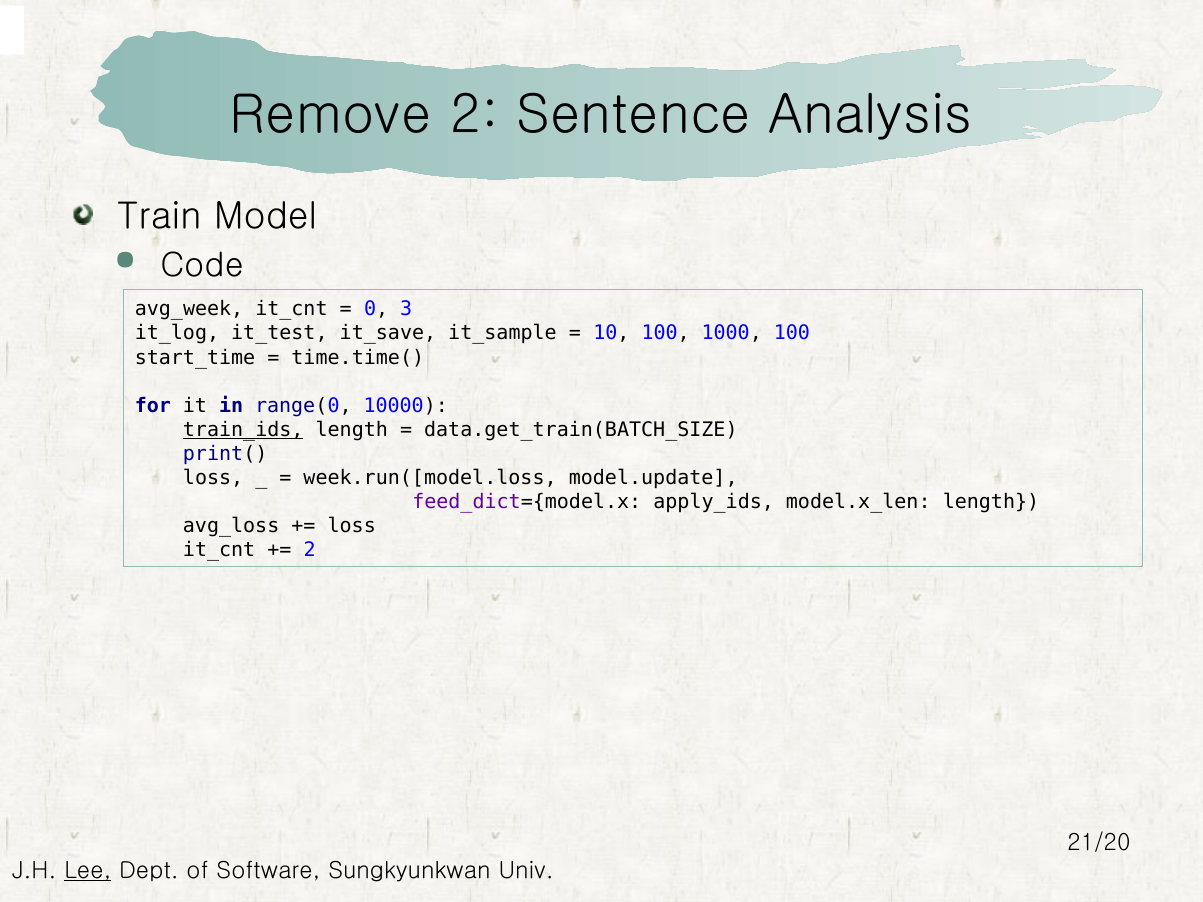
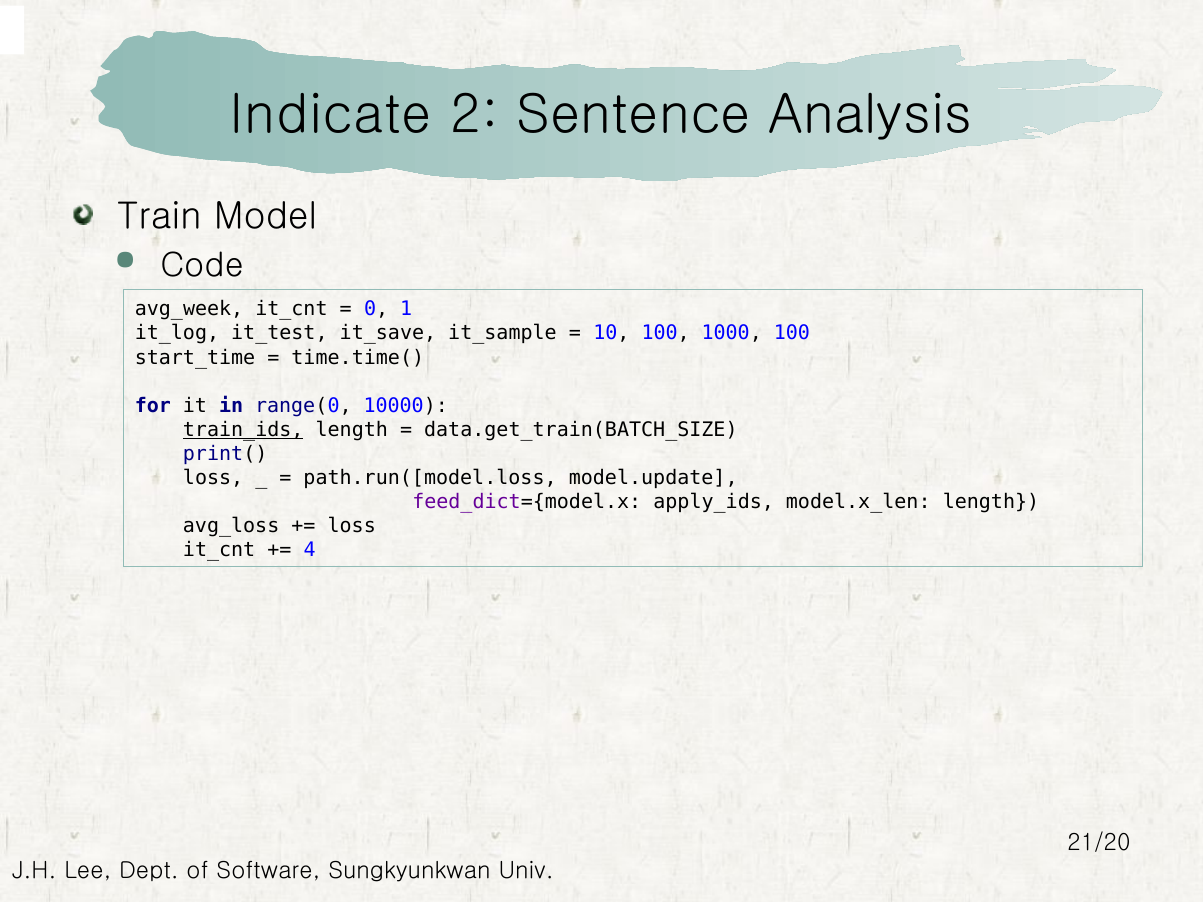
Remove: Remove -> Indicate (331, 115)
3: 3 -> 1 (406, 309)
week.run([model.loss: week.run([model.loss -> path.run([model.loss (430, 478)
2: 2 -> 4 (310, 550)
Lee underline: present -> none (88, 871)
